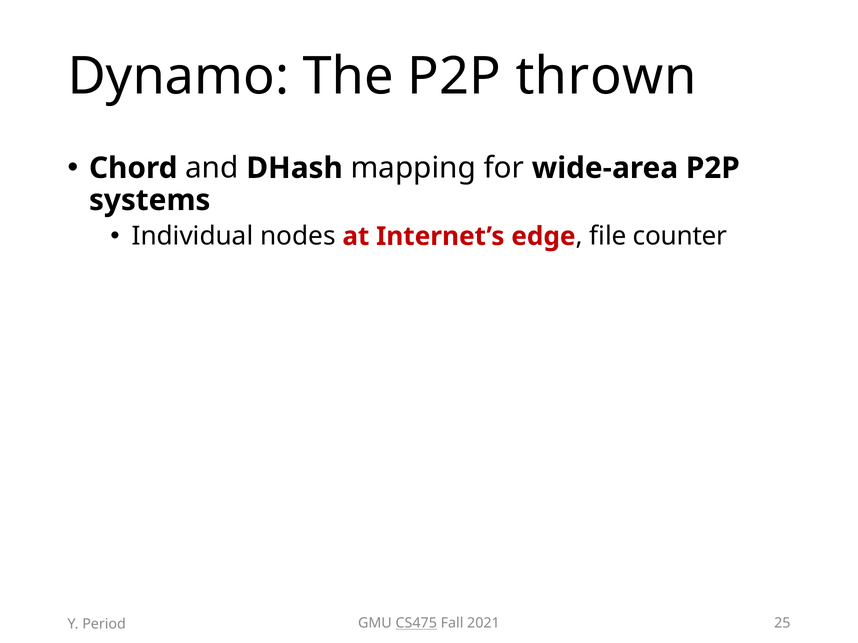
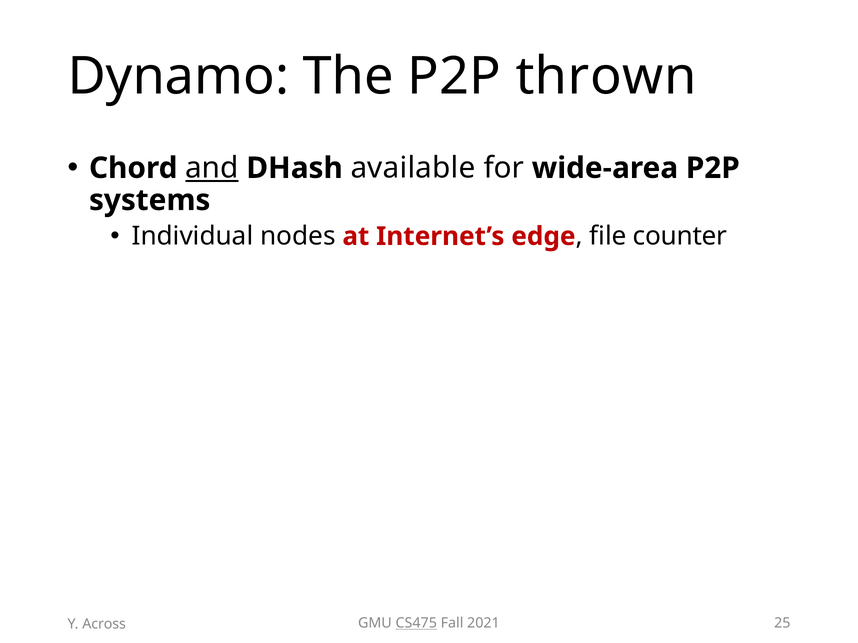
and underline: none -> present (212, 168)
mapping: mapping -> available (413, 168)
Period: Period -> Across (104, 625)
